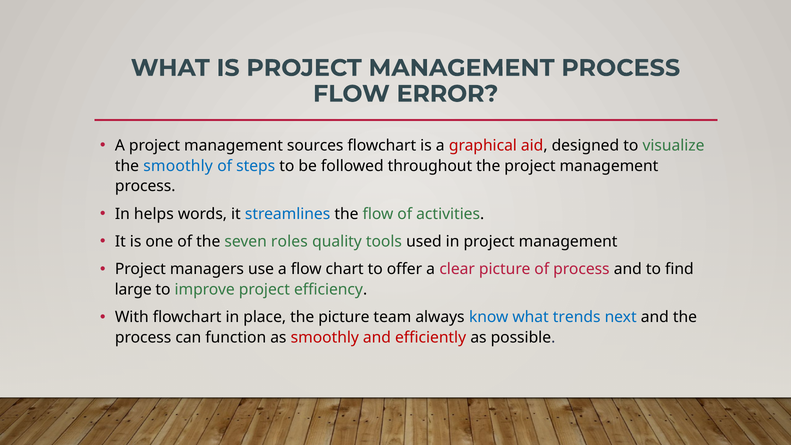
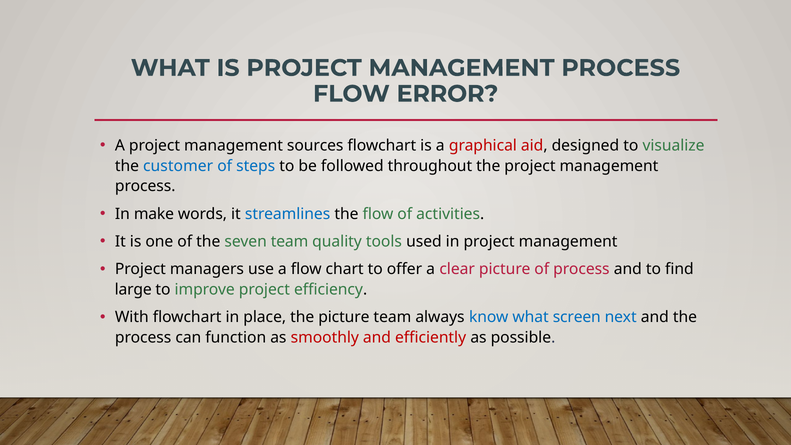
the smoothly: smoothly -> customer (178, 166)
helps: helps -> make (154, 214)
seven roles: roles -> team (290, 242)
trends: trends -> screen (577, 317)
